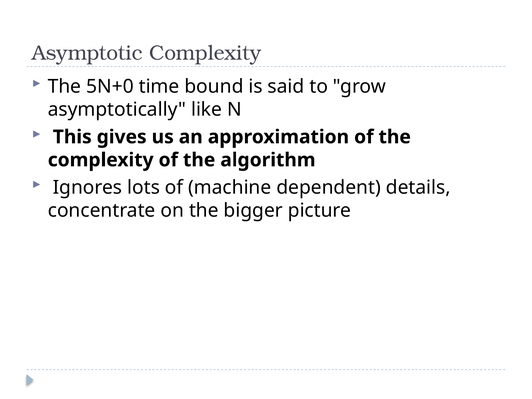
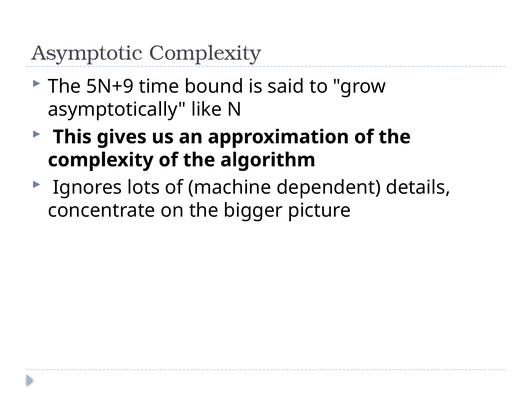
5N+0: 5N+0 -> 5N+9 (110, 86)
